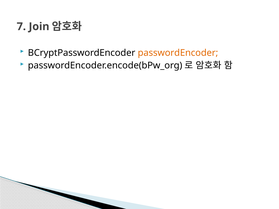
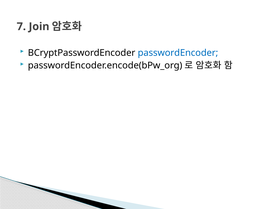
passwordEncoder colour: orange -> blue (178, 53)
